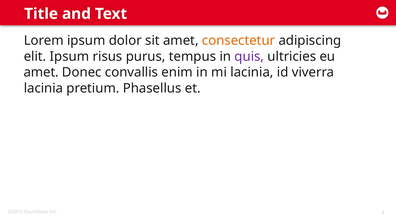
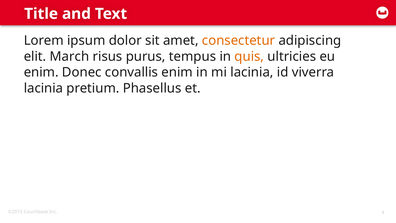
elit Ipsum: Ipsum -> March (69, 56)
quis colour: purple -> orange (249, 56)
amet: amet -> enim (41, 72)
